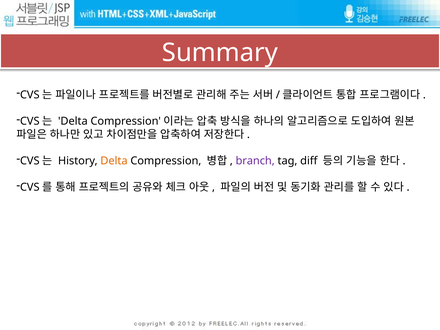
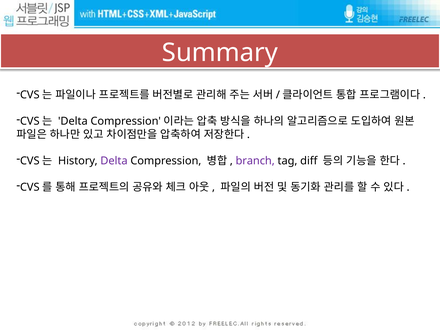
Delta colour: orange -> purple (114, 161)
